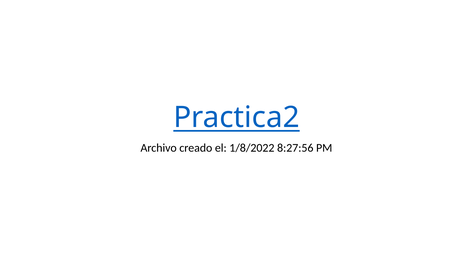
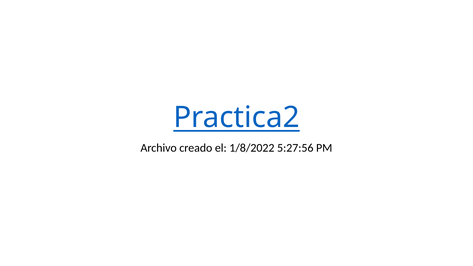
8:27:56: 8:27:56 -> 5:27:56 (295, 148)
